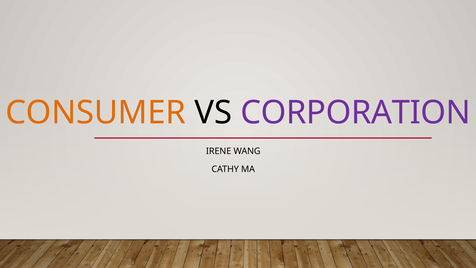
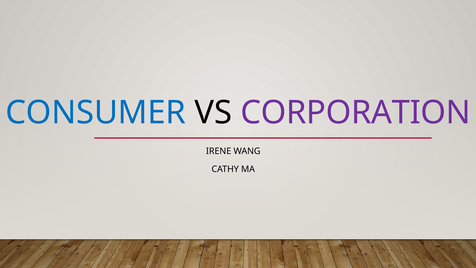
CONSUMER colour: orange -> blue (96, 113)
